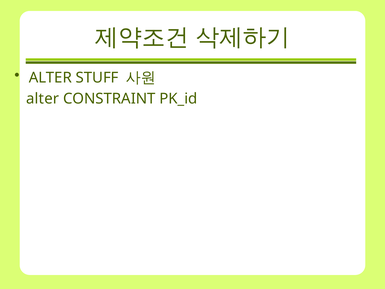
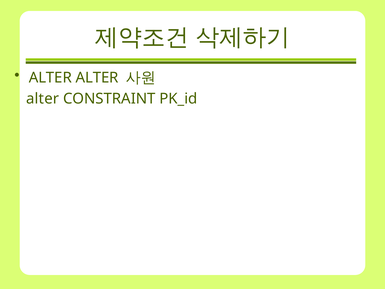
ALTER STUFF: STUFF -> ALTER (97, 78)
